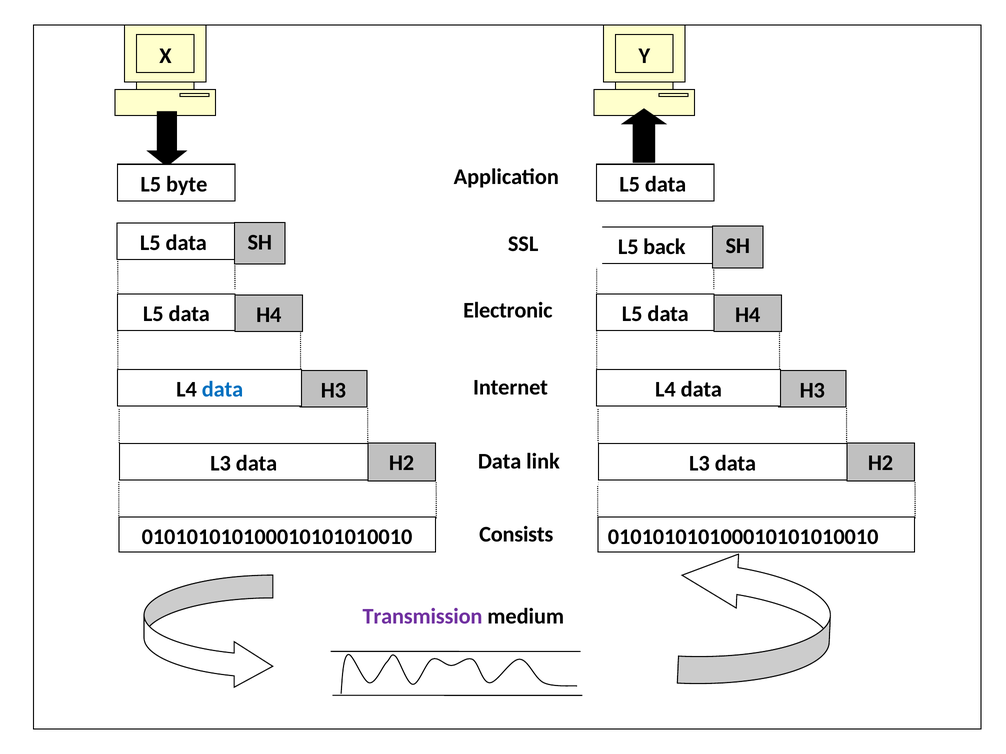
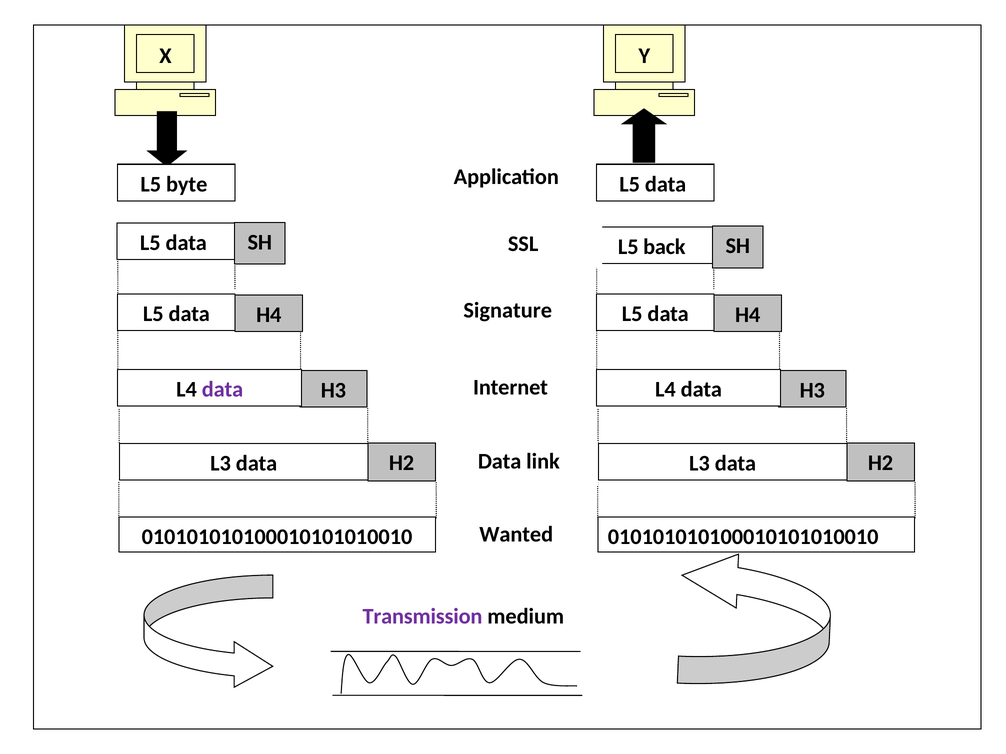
Electronic: Electronic -> Signature (508, 311)
data colour: blue -> purple (223, 390)
Consists: Consists -> Wanted (516, 535)
